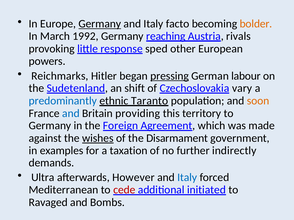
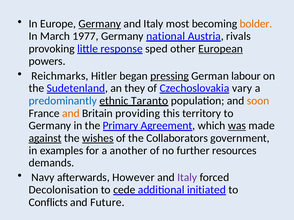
facto: facto -> most (178, 24)
1992: 1992 -> 1977 (86, 36)
reaching: reaching -> national (166, 36)
European underline: none -> present (221, 49)
shift: shift -> they (135, 88)
and colour: blue -> orange (71, 114)
Foreign: Foreign -> Primary (121, 126)
was underline: none -> present (237, 126)
against underline: none -> present (45, 138)
Disarmament: Disarmament -> Collaborators (177, 138)
taxation: taxation -> another (129, 151)
indirectly: indirectly -> resources (234, 151)
Ultra: Ultra -> Navy (43, 178)
Italy colour: blue -> purple (187, 178)
Mediterranean: Mediterranean -> Decolonisation (63, 190)
cede colour: red -> black (124, 190)
Ravaged: Ravaged -> Conflicts (48, 203)
Bombs: Bombs -> Future (107, 203)
